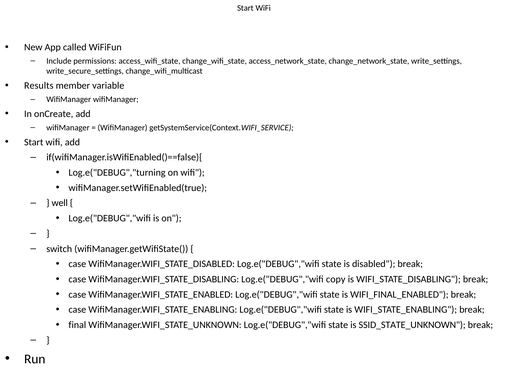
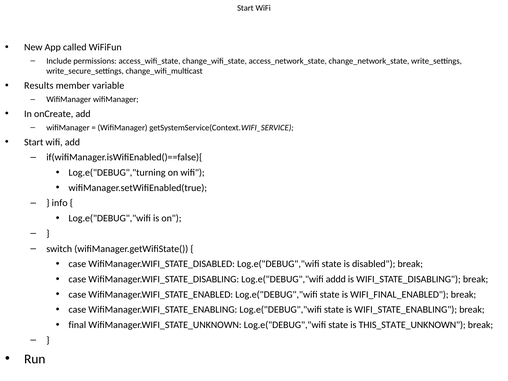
well: well -> info (60, 203)
copy: copy -> addd (336, 279)
SSID_STATE_UNKNOWN: SSID_STATE_UNKNOWN -> THIS_STATE_UNKNOWN (412, 325)
